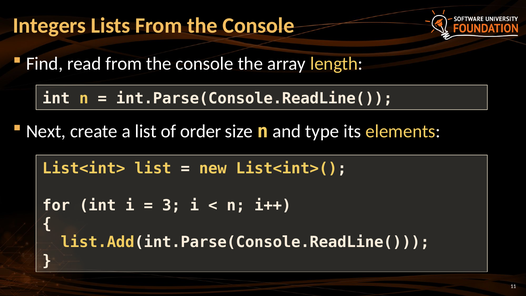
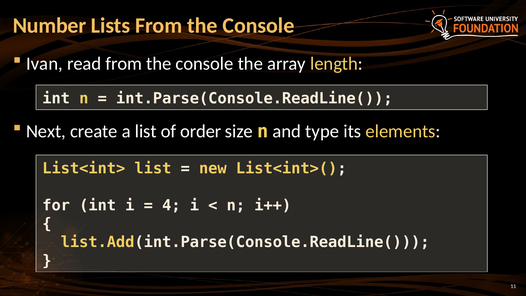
Integers: Integers -> Number (49, 26)
Find: Find -> Ivan (44, 64)
3: 3 -> 4 (171, 205)
